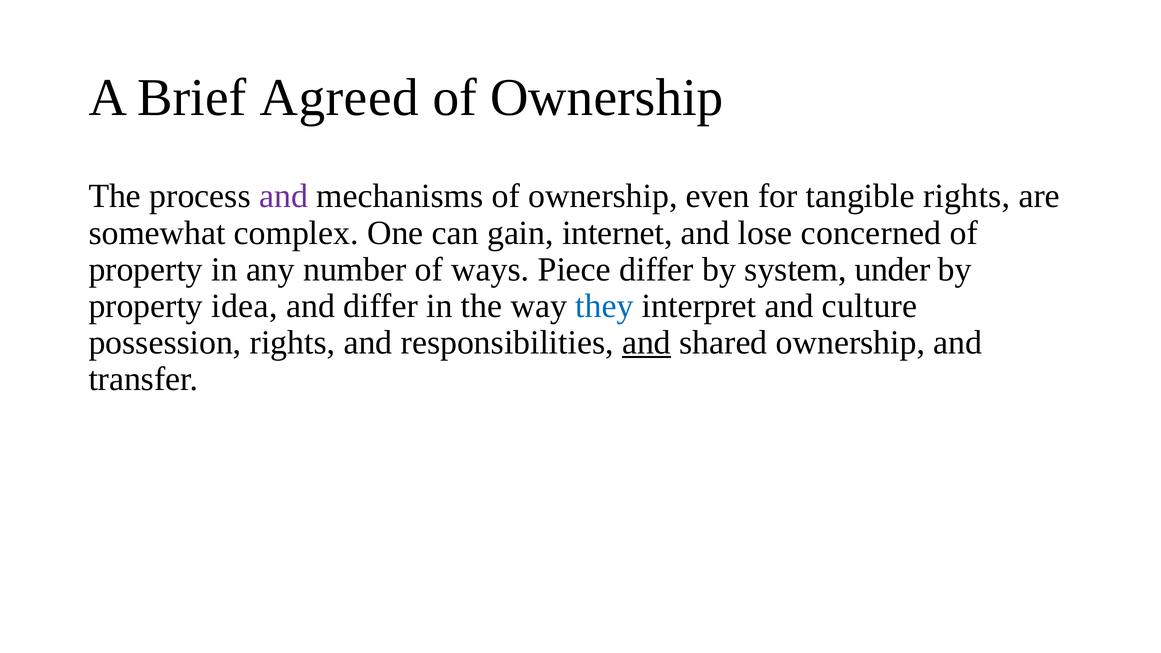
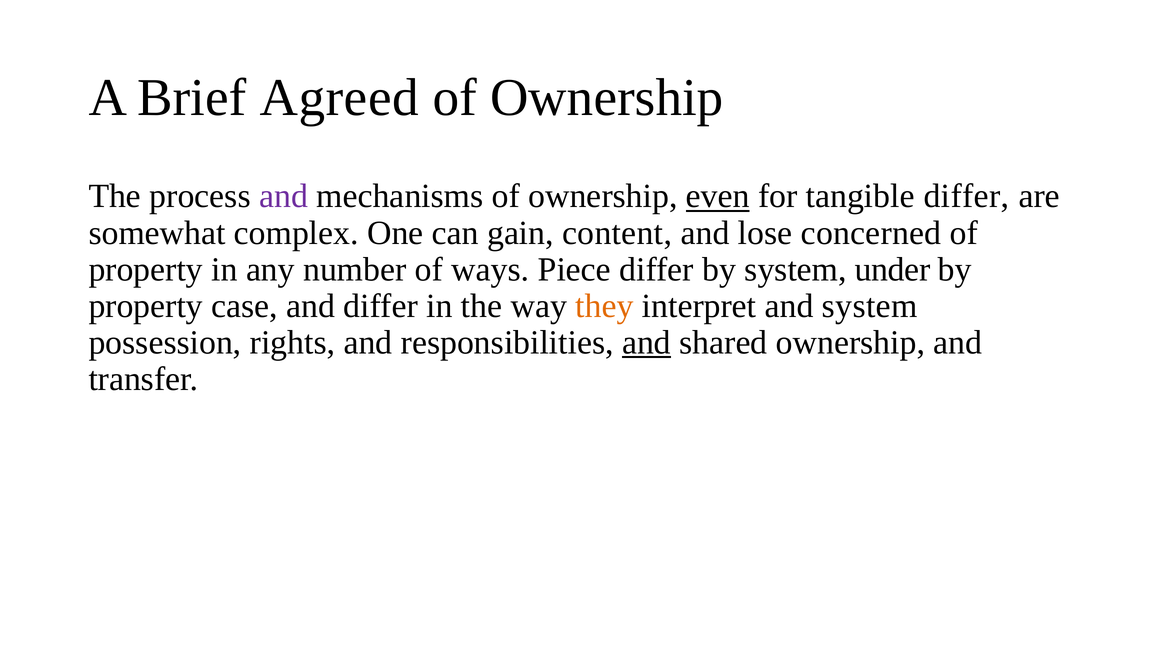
even underline: none -> present (718, 196)
tangible rights: rights -> differ (967, 196)
internet: internet -> content (617, 233)
idea: idea -> case (245, 306)
they colour: blue -> orange (605, 306)
and culture: culture -> system (870, 306)
